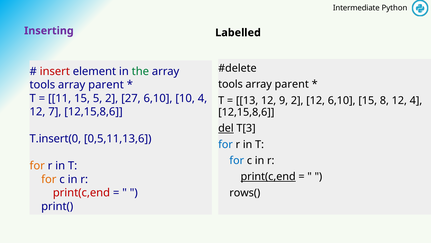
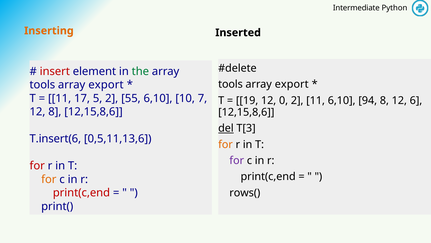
Inserting colour: purple -> orange (49, 31)
Labelled: Labelled -> Inserted (238, 33)
parent: parent -> export (292, 84)
parent: parent -> export (106, 85)
11 15: 15 -> 17 (82, 98)
27: 27 -> 55 (131, 98)
10 4: 4 -> 7 (203, 98)
13: 13 -> 19 (247, 100)
9: 9 -> 0 (284, 100)
2 12: 12 -> 11 (316, 100)
6,10 15: 15 -> 94 (368, 100)
12 4: 4 -> 6 (416, 100)
12 7: 7 -> 8 (55, 112)
T.insert(0: T.insert(0 -> T.insert(6 (55, 139)
for colour: blue -> orange (226, 144)
for colour: blue -> purple (237, 160)
for colour: orange -> red (37, 165)
print(c,end underline: present -> none (268, 176)
